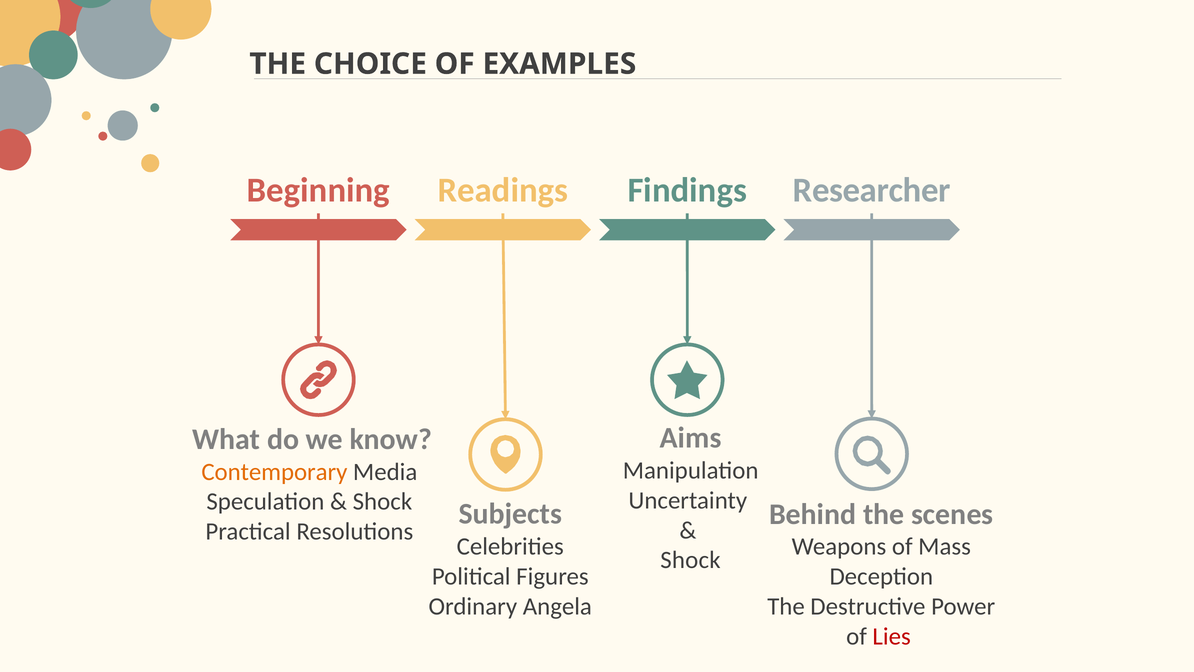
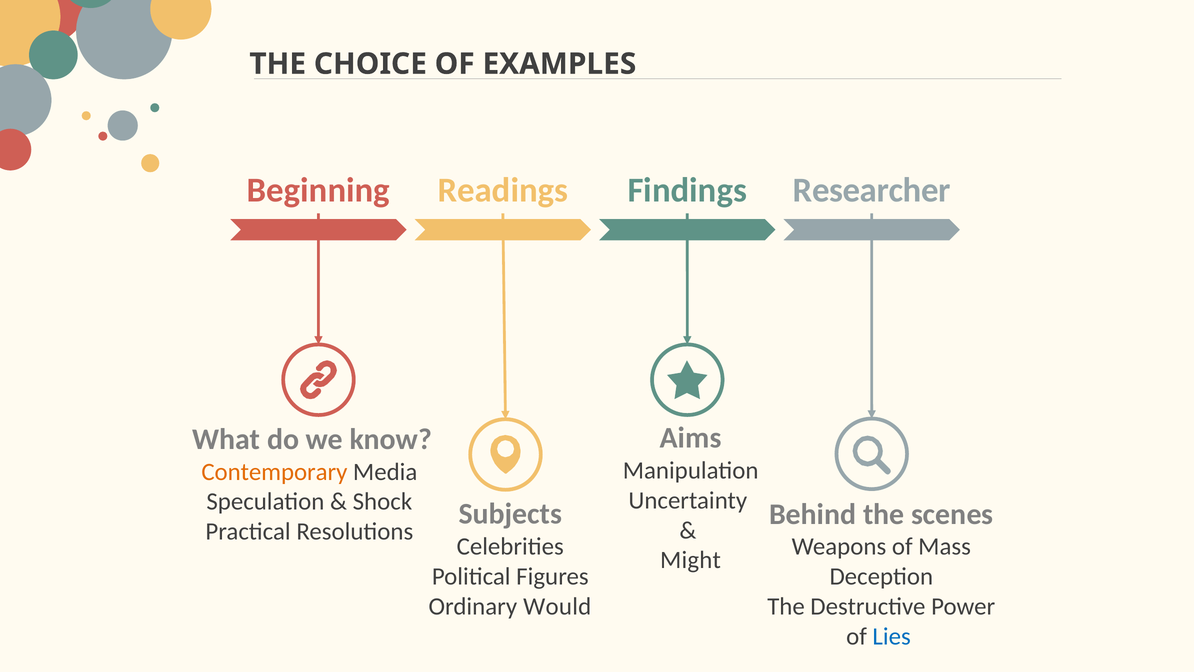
Shock: Shock -> Might (690, 560)
Angela: Angela -> Would (557, 606)
Lies colour: red -> blue (892, 636)
